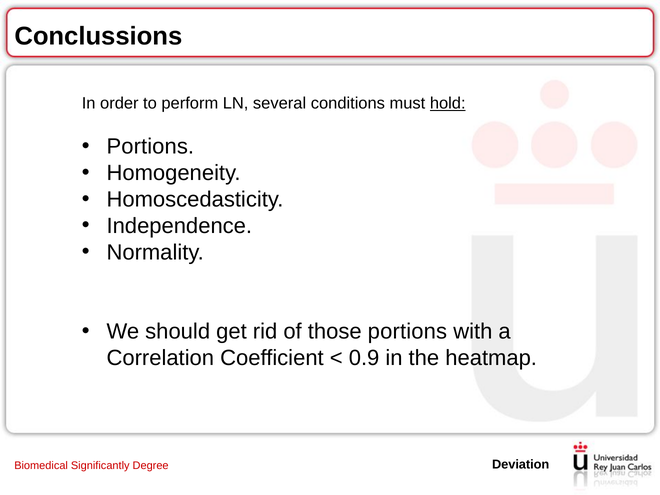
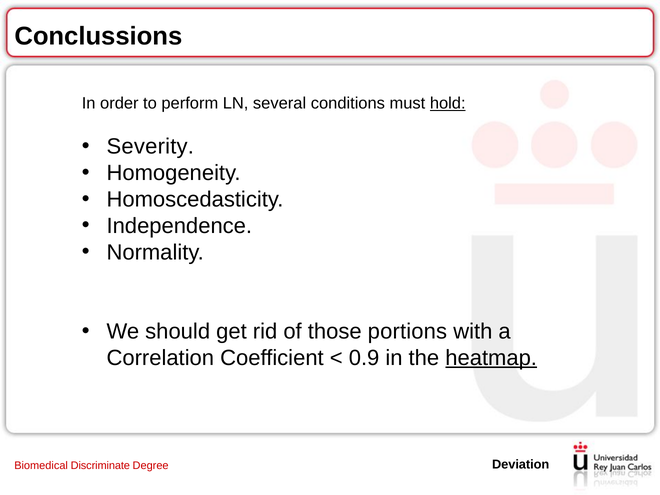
Portions: Portions -> Severity (150, 147)
heatmap underline: none -> present (491, 358)
Significantly: Significantly -> Discriminate (100, 466)
